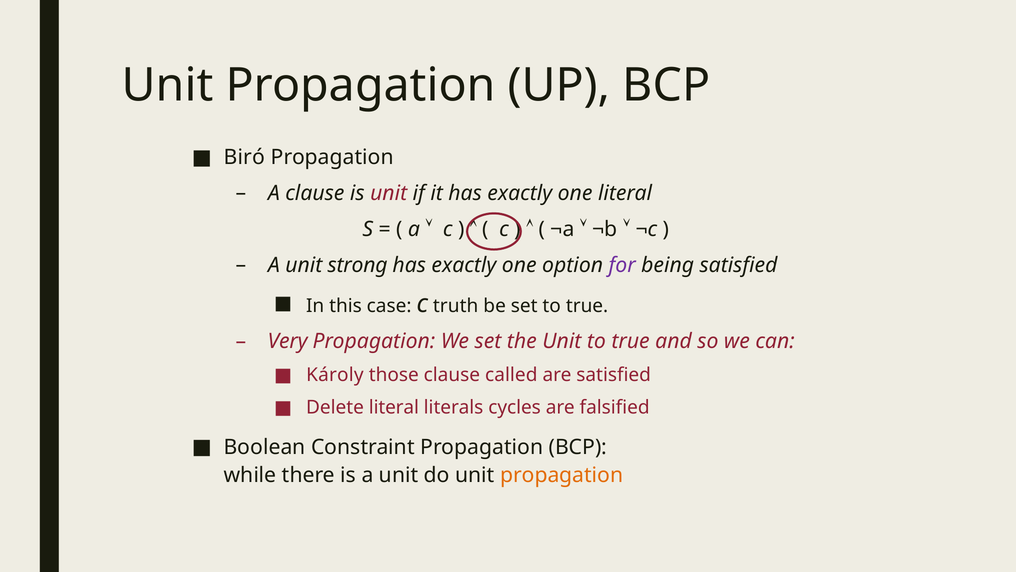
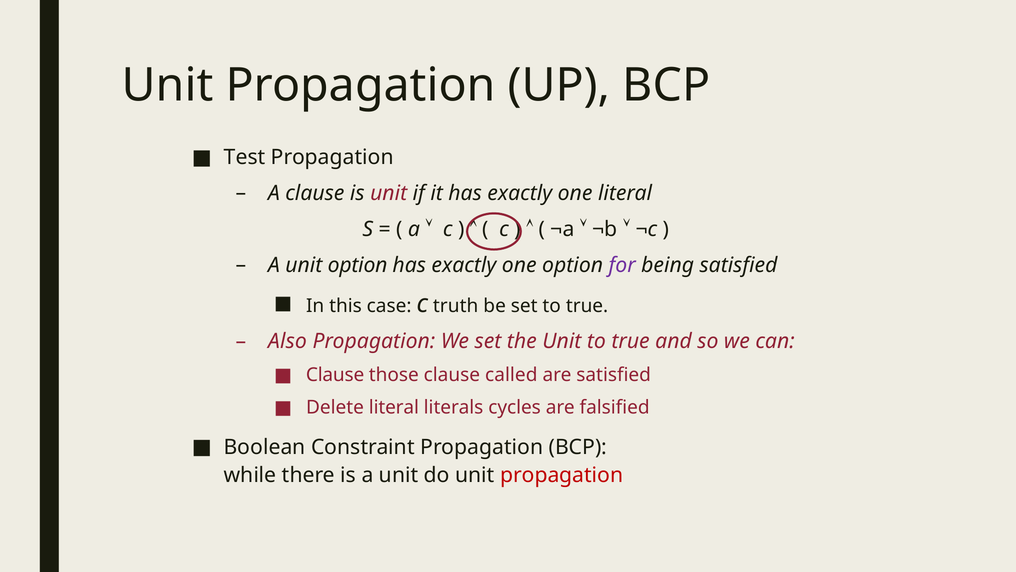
Biró: Biró -> Test (245, 157)
unit strong: strong -> option (358, 265)
Very: Very -> Also (287, 341)
Károly: Károly -> Clause (335, 375)
propagation colour: orange -> red (562, 475)
